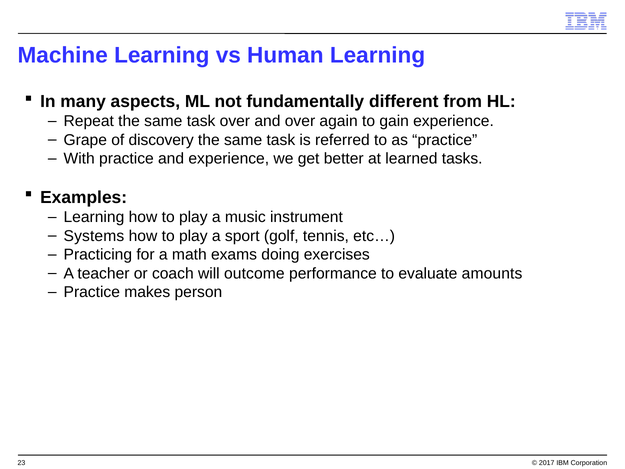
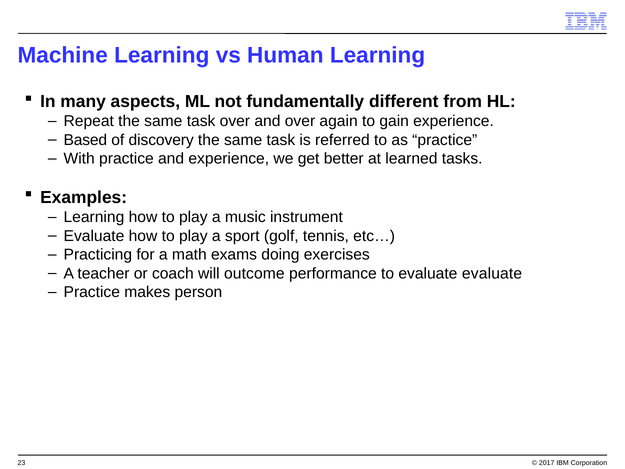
Grape: Grape -> Based (85, 140)
Systems: Systems -> Evaluate (94, 236)
evaluate amounts: amounts -> evaluate (492, 273)
